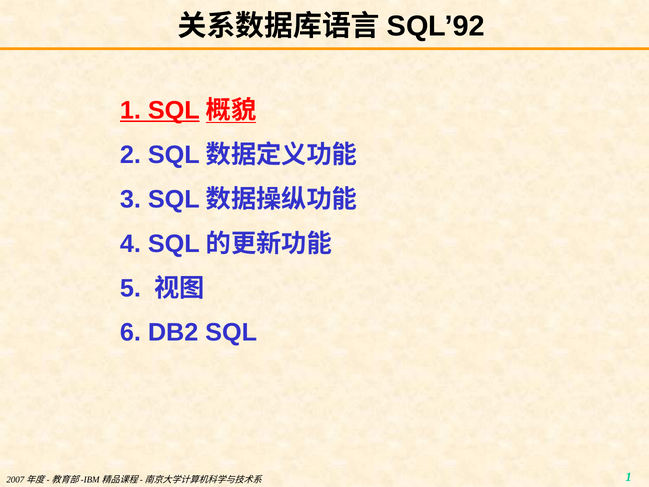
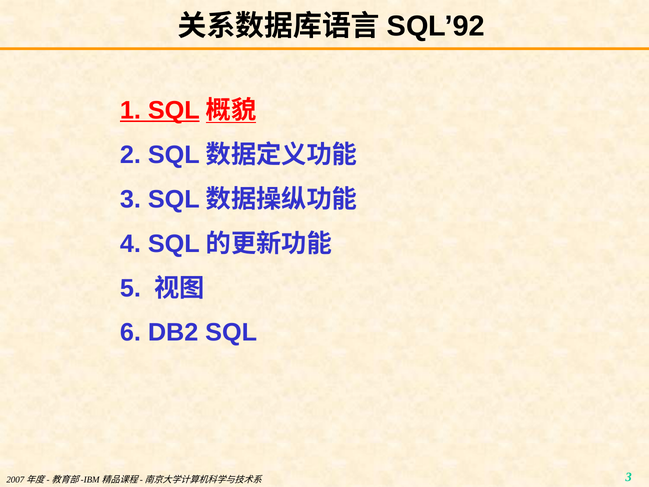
1: 1 -> 3 (629, 477)
